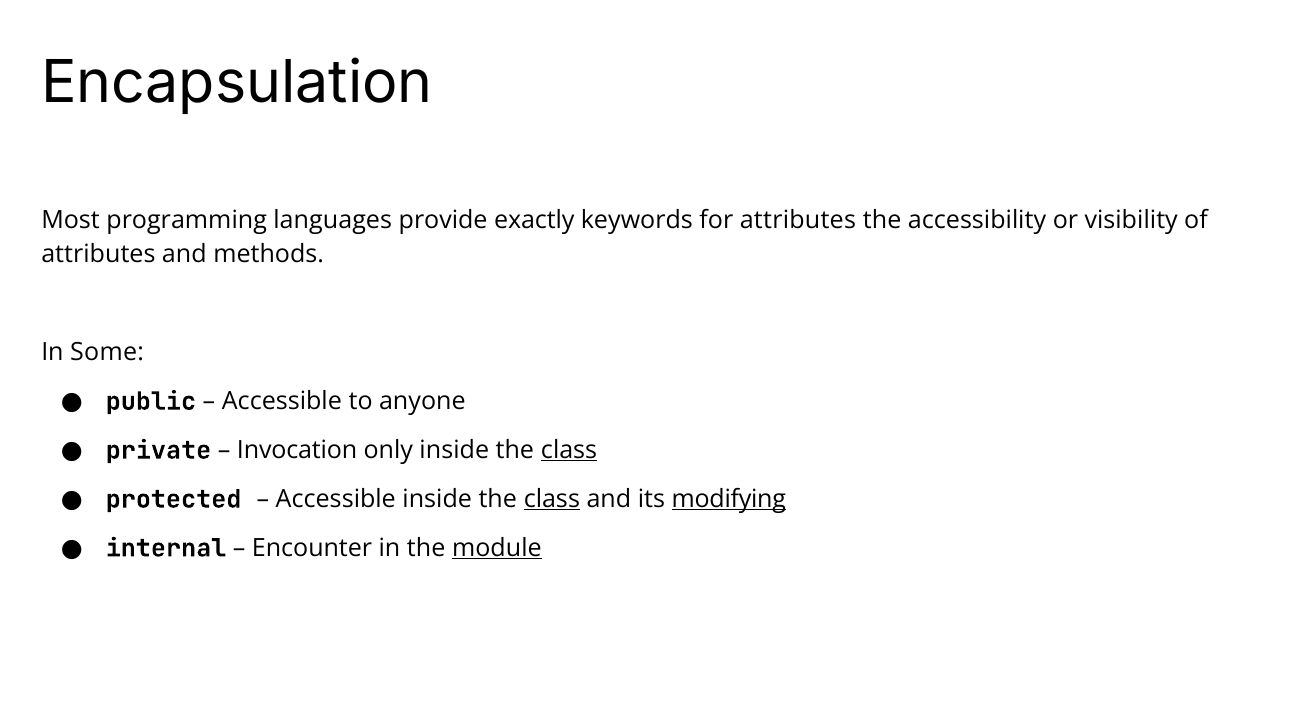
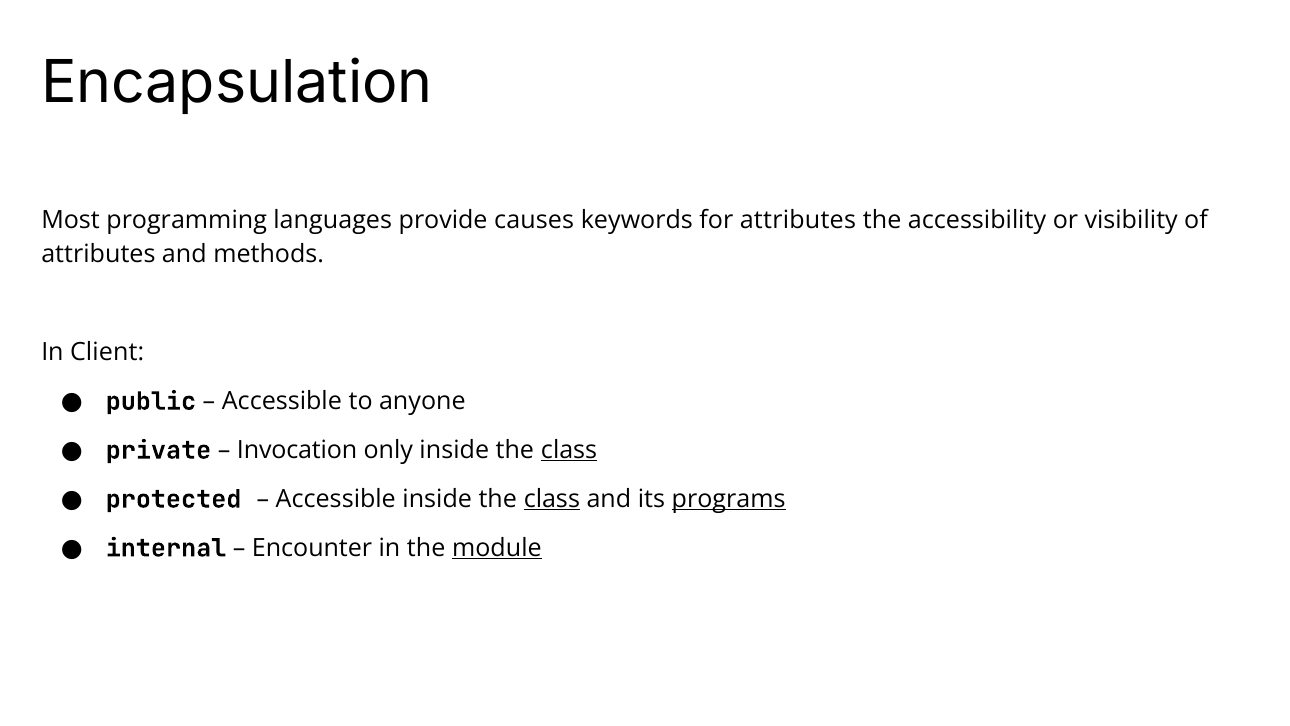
exactly: exactly -> causes (534, 220)
Some: Some -> Client (107, 352)
modifying: modifying -> programs (729, 499)
